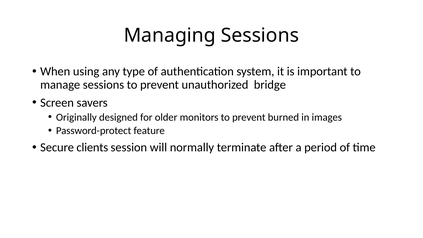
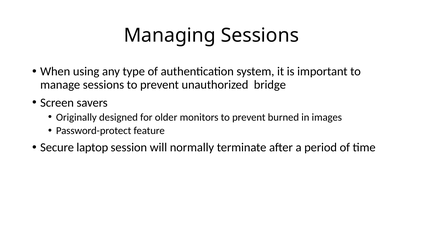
clients: clients -> laptop (92, 148)
